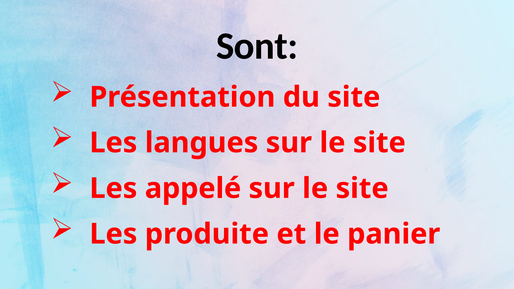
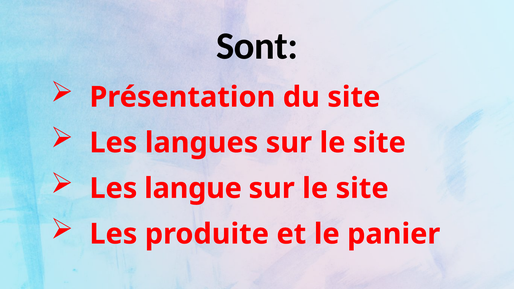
appelé: appelé -> langue (193, 188)
